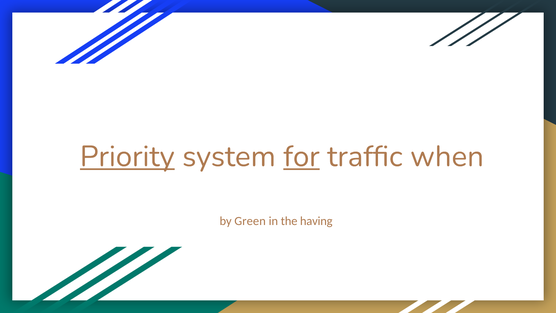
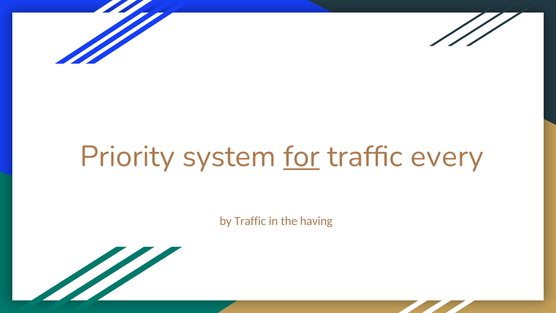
Priority underline: present -> none (127, 156)
when: when -> every (447, 156)
by Green: Green -> Traffic (250, 221)
